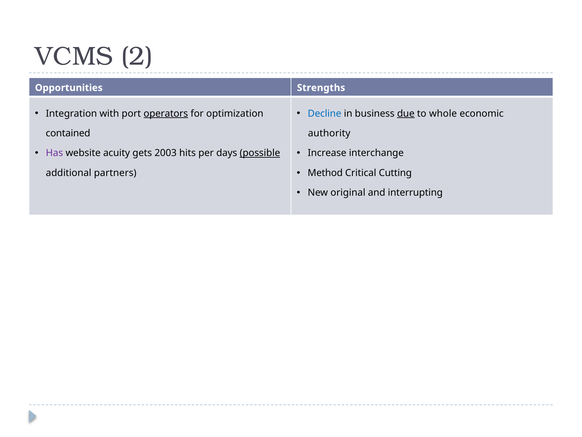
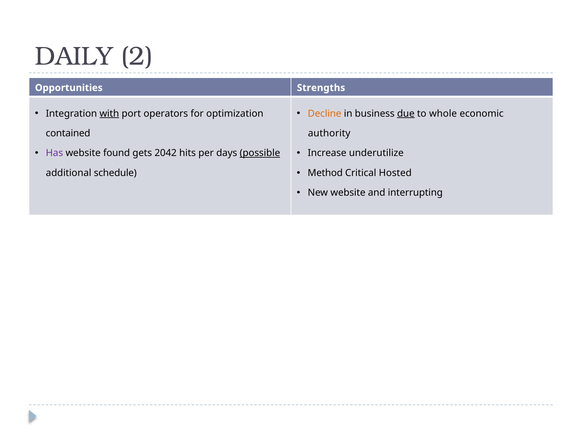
VCMS: VCMS -> DAILY (74, 56)
with underline: none -> present (109, 113)
operators underline: present -> none (166, 113)
Decline colour: blue -> orange (325, 113)
acuity: acuity -> found (117, 153)
2003: 2003 -> 2042 (166, 153)
interchange: interchange -> underutilize (376, 153)
Cutting: Cutting -> Hosted (395, 173)
partners: partners -> schedule (115, 173)
New original: original -> website (348, 193)
